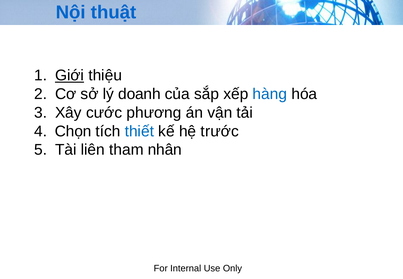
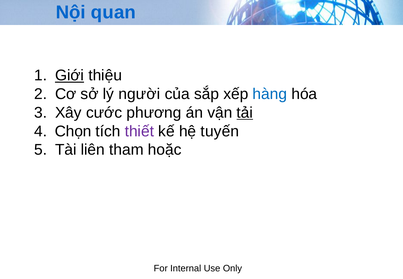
thuật: thuật -> quan (113, 12)
doanh: doanh -> người (139, 94)
tải underline: none -> present (245, 113)
thiết colour: blue -> purple (139, 131)
trước: trước -> tuyến (220, 131)
nhân: nhân -> hoặc (165, 150)
